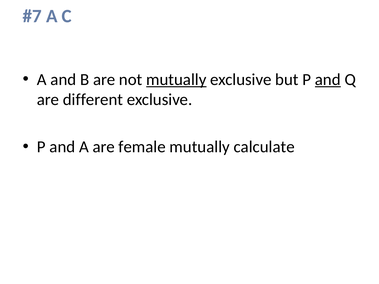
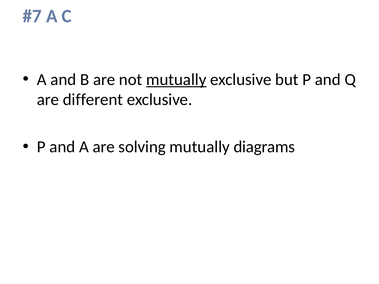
and underline: present -> none (328, 80)
female: female -> solving (142, 147)
calculate: calculate -> diagrams (264, 147)
